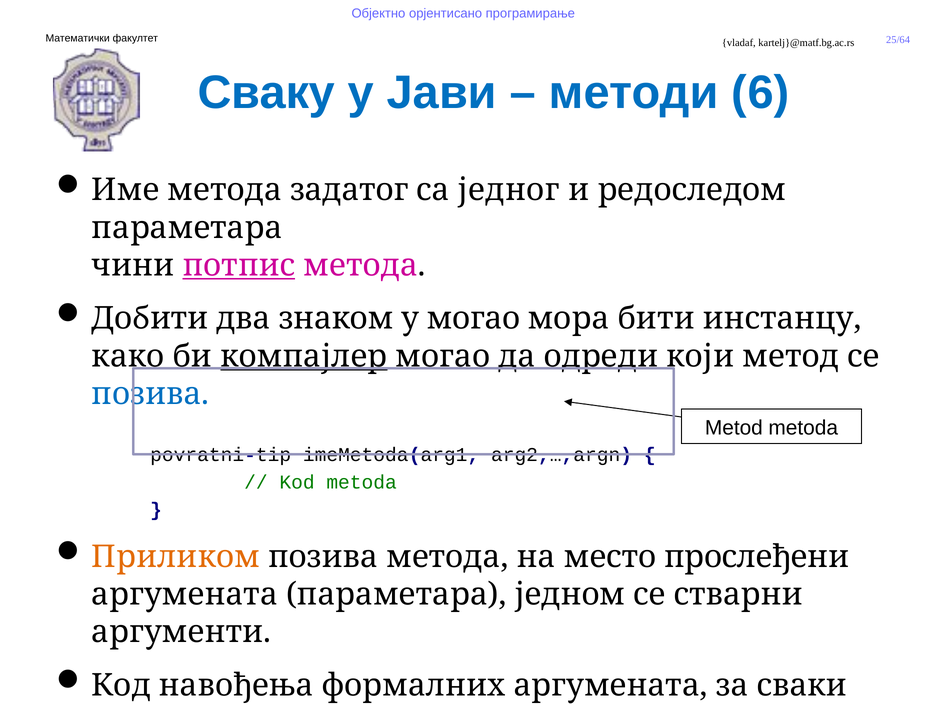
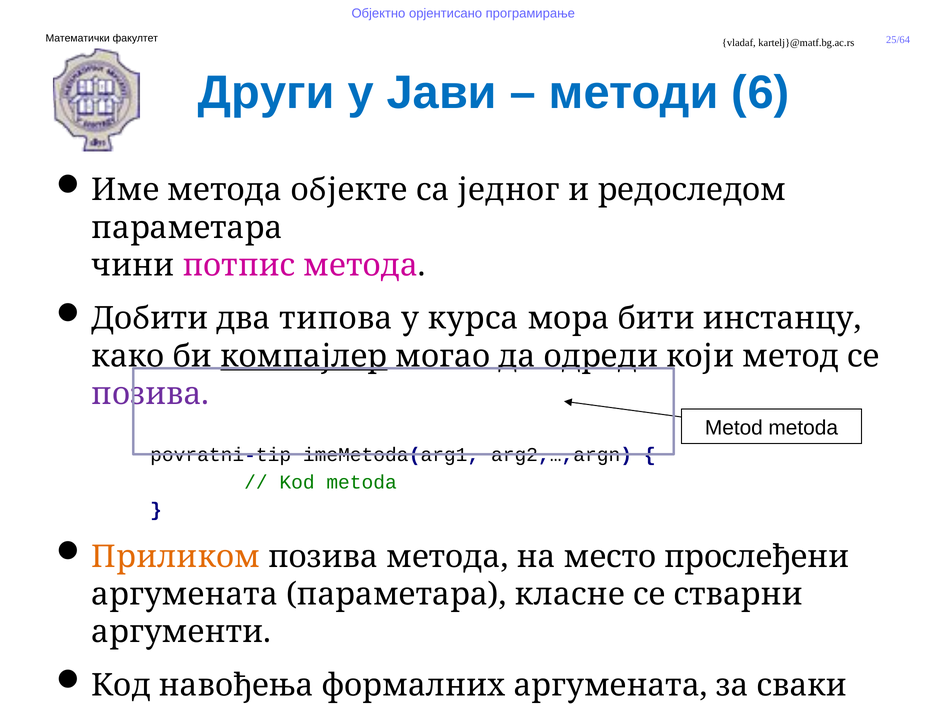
Сваку: Сваку -> Други (266, 93)
задатог: задатог -> објекте (349, 190)
потпис underline: present -> none (239, 265)
знаком: знаком -> типова (336, 319)
у могао: могао -> курса (473, 319)
позива colour: blue -> purple (150, 394)
једном: једном -> класне (570, 594)
